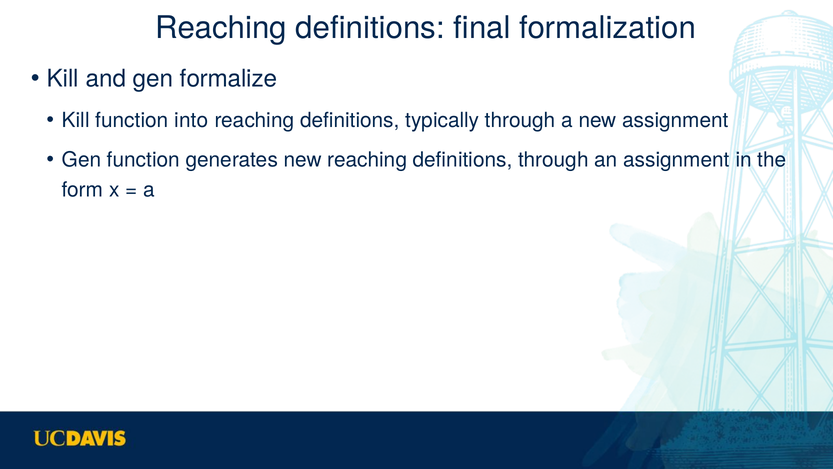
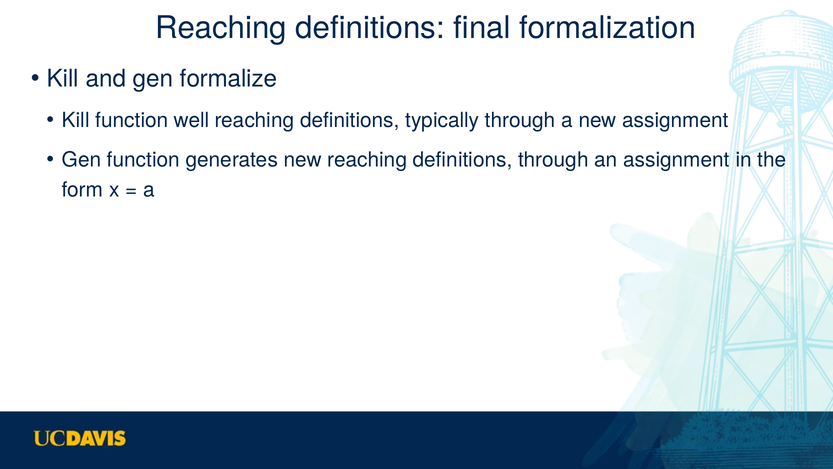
into: into -> well (192, 120)
